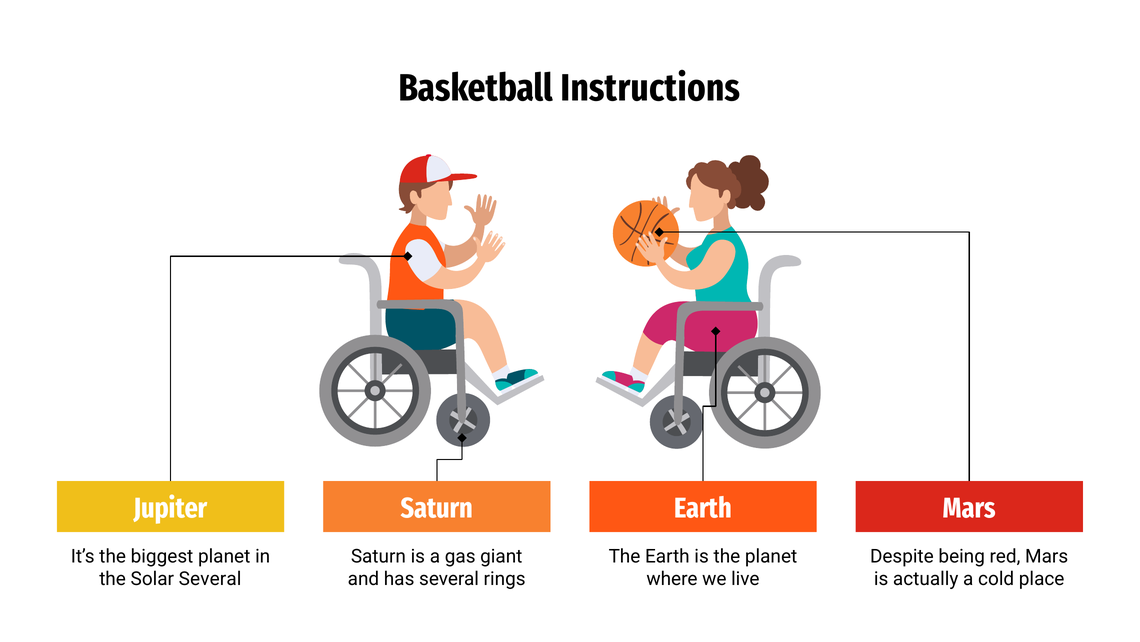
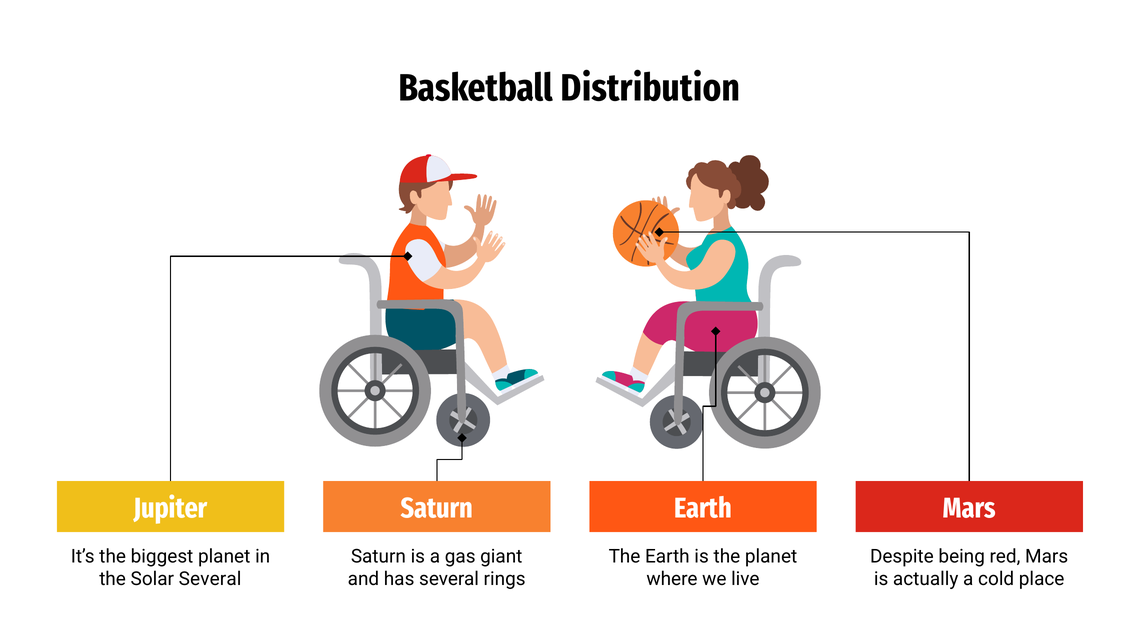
Instructions: Instructions -> Distribution (650, 88)
